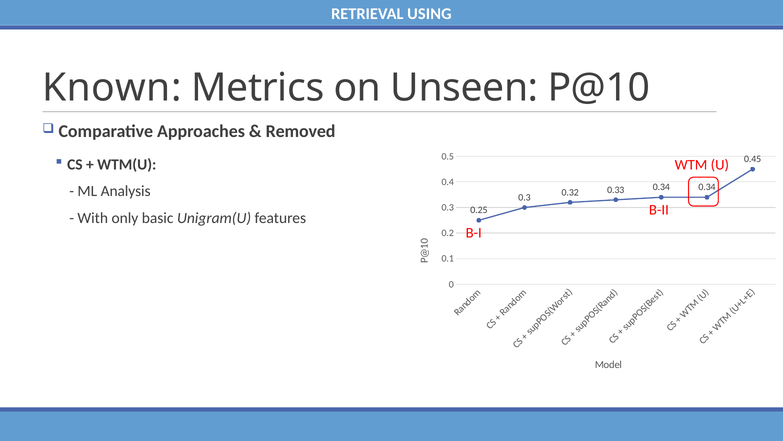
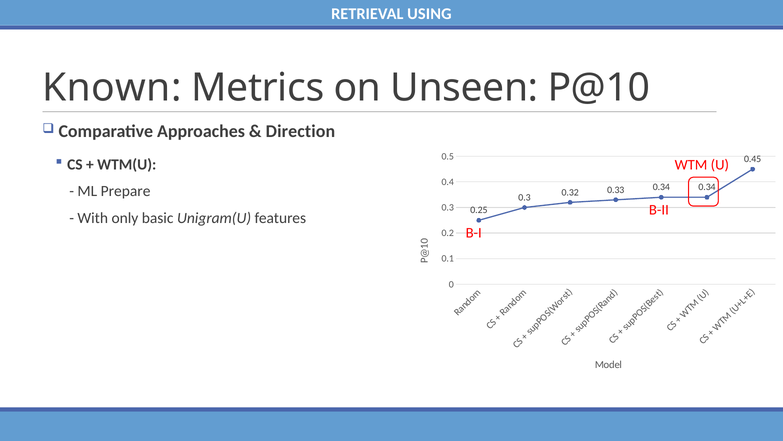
Removed: Removed -> Direction (300, 131)
Analysis: Analysis -> Prepare (126, 191)
